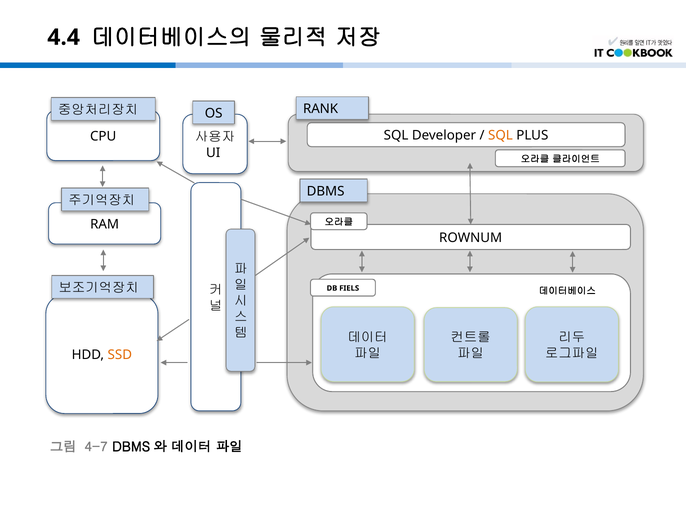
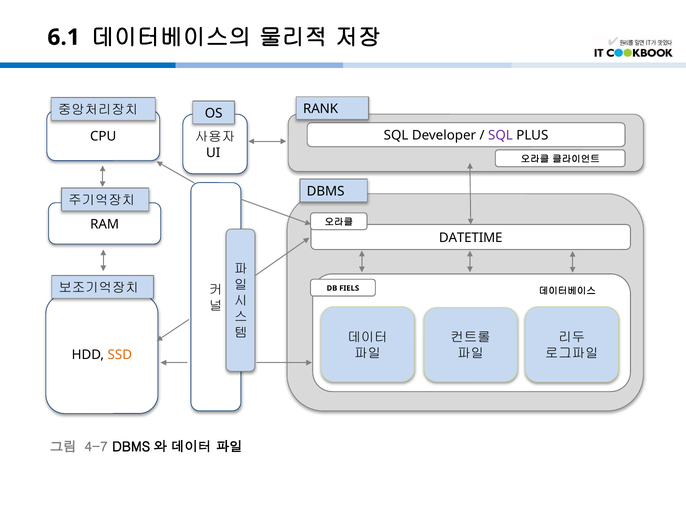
4.4: 4.4 -> 6.1 (64, 37)
SQL colour: orange -> purple (500, 136)
ROWNUM: ROWNUM -> DATETIME (471, 238)
